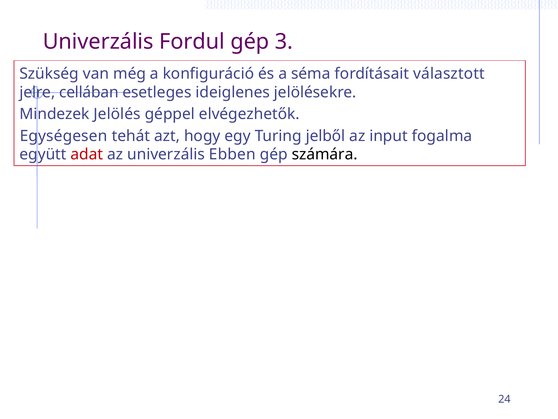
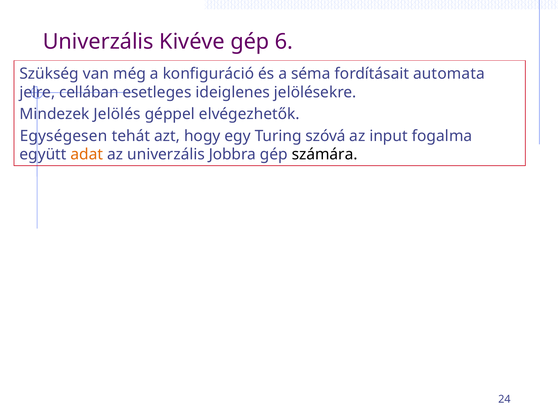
Fordul: Fordul -> Kivéve (192, 41)
3: 3 -> 6 (284, 41)
választott: választott -> automata (449, 74)
jelből: jelből -> szóvá (326, 136)
adat colour: red -> orange (87, 154)
Ebben: Ebben -> Jobbra (232, 154)
